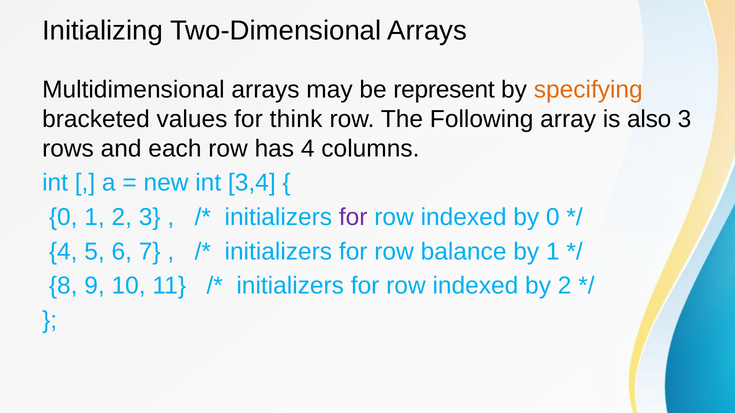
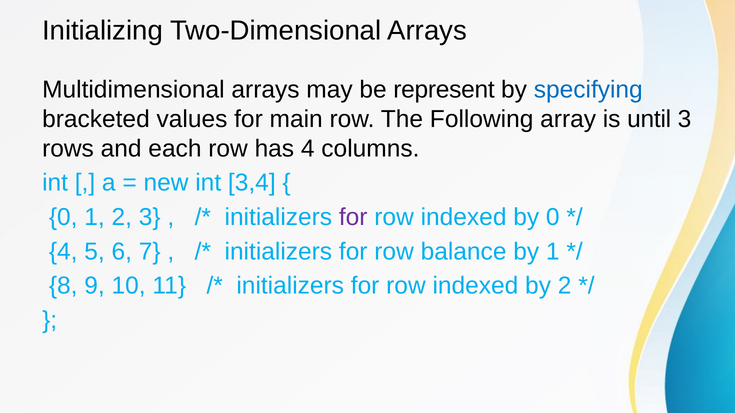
specifying colour: orange -> blue (588, 90)
think: think -> main (296, 119)
also: also -> until (649, 119)
